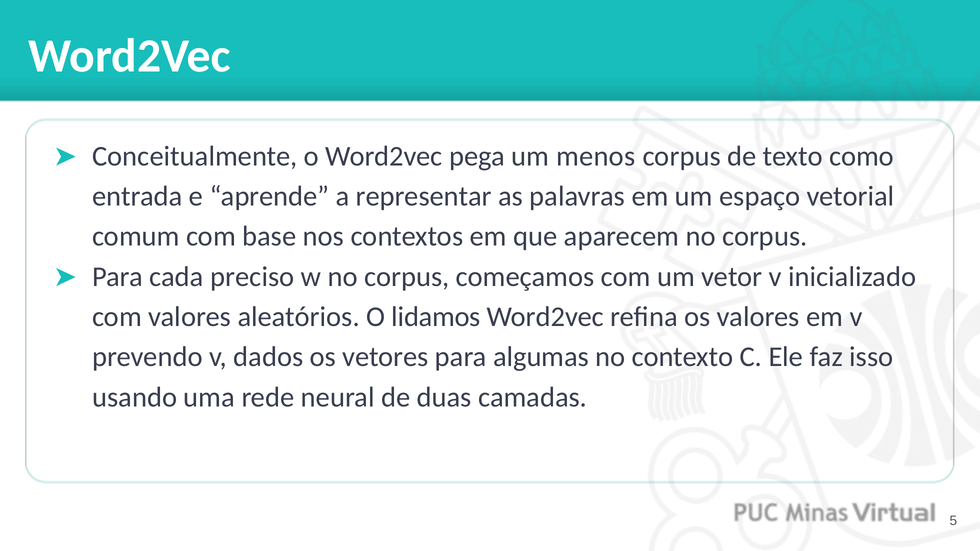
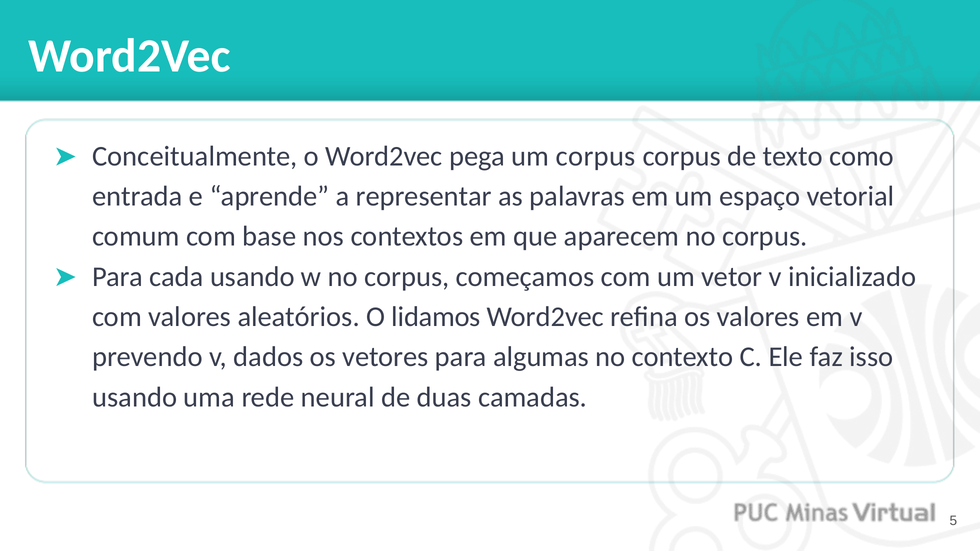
um menos: menos -> corpus (596, 156)
cada preciso: preciso -> usando (252, 277)
